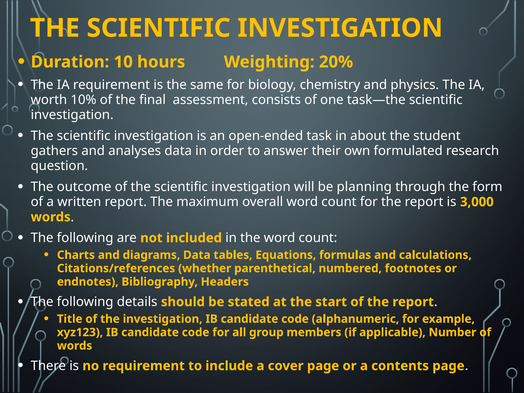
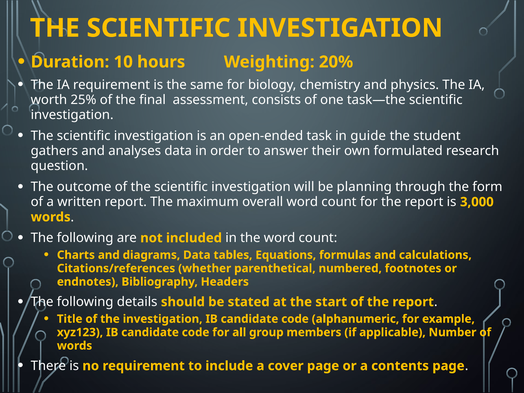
10%: 10% -> 25% (83, 100)
about: about -> guide (368, 136)
